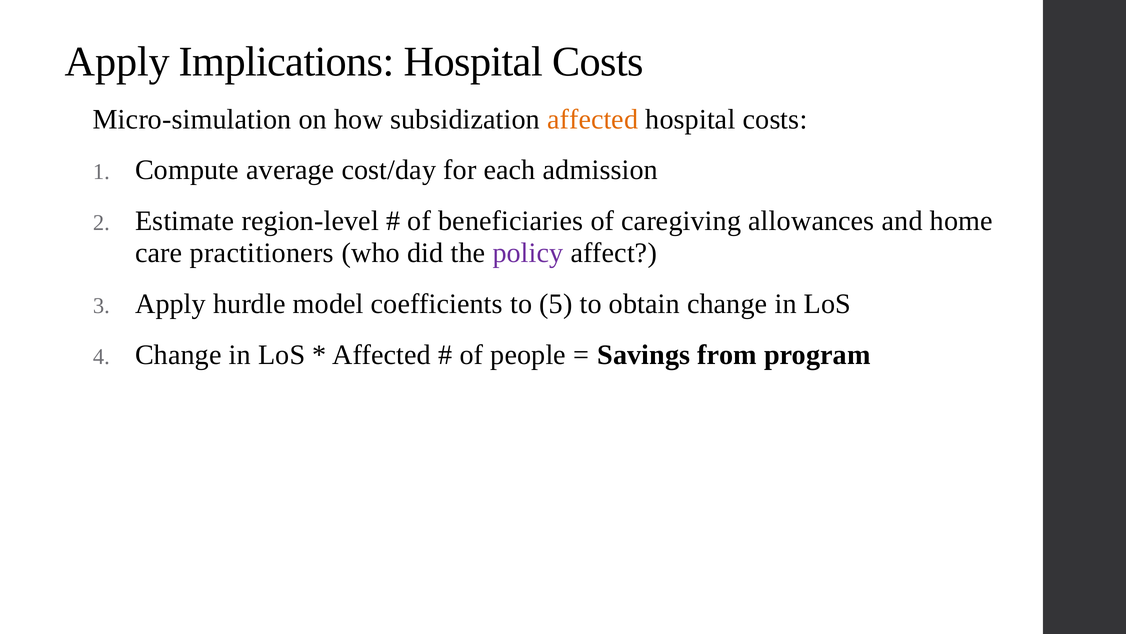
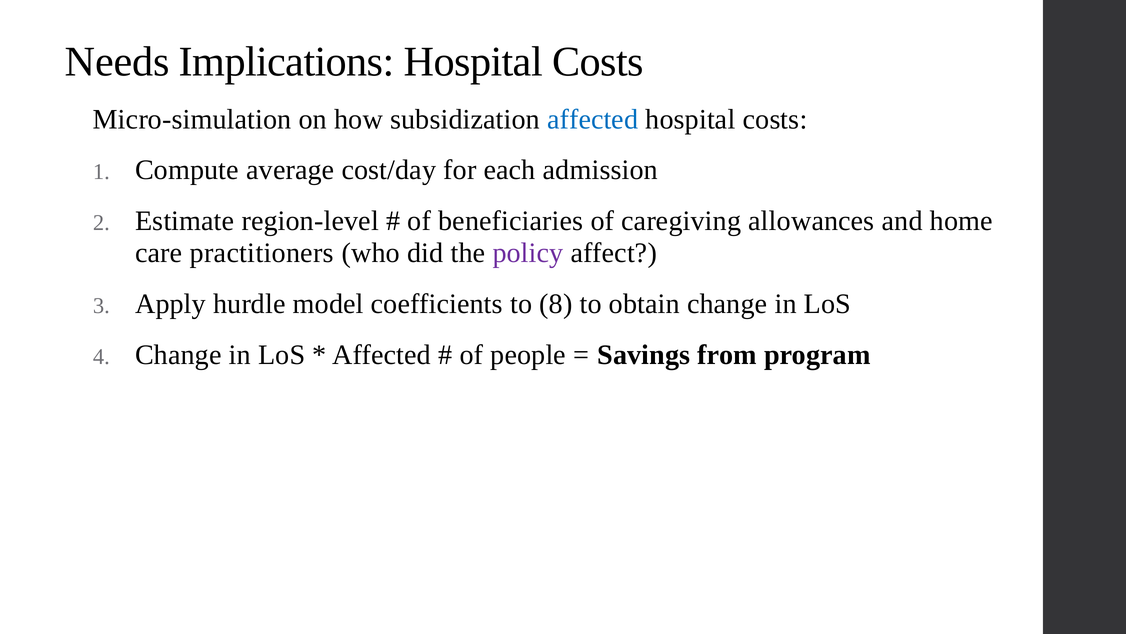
Apply: Apply -> Needs (117, 62)
affected colour: orange -> blue (593, 119)
5: 5 -> 8 (556, 304)
